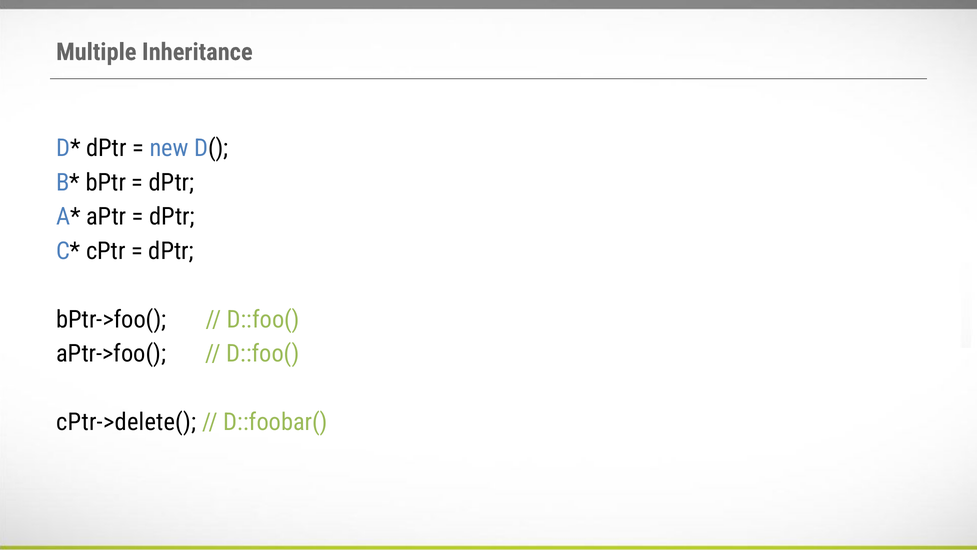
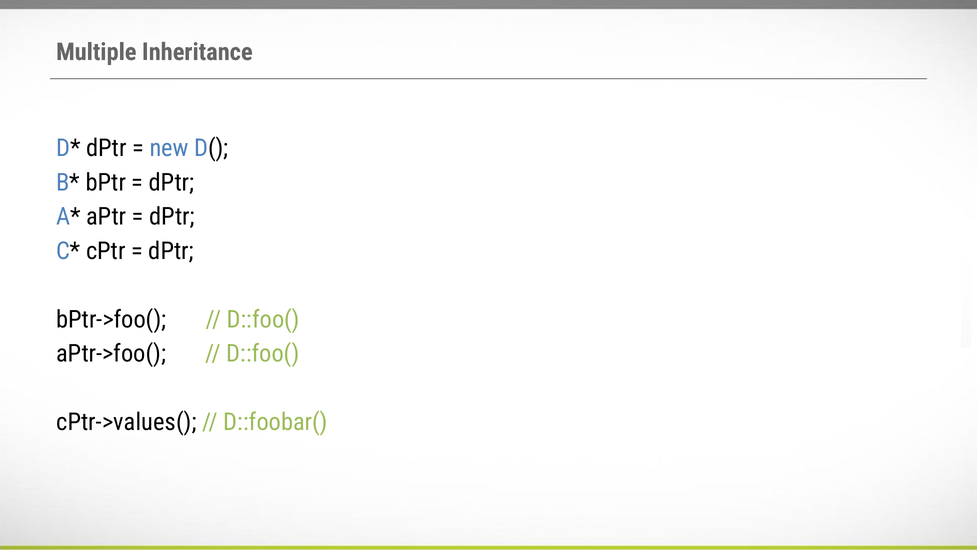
cPtr->delete(: cPtr->delete( -> cPtr->values( (126, 422)
